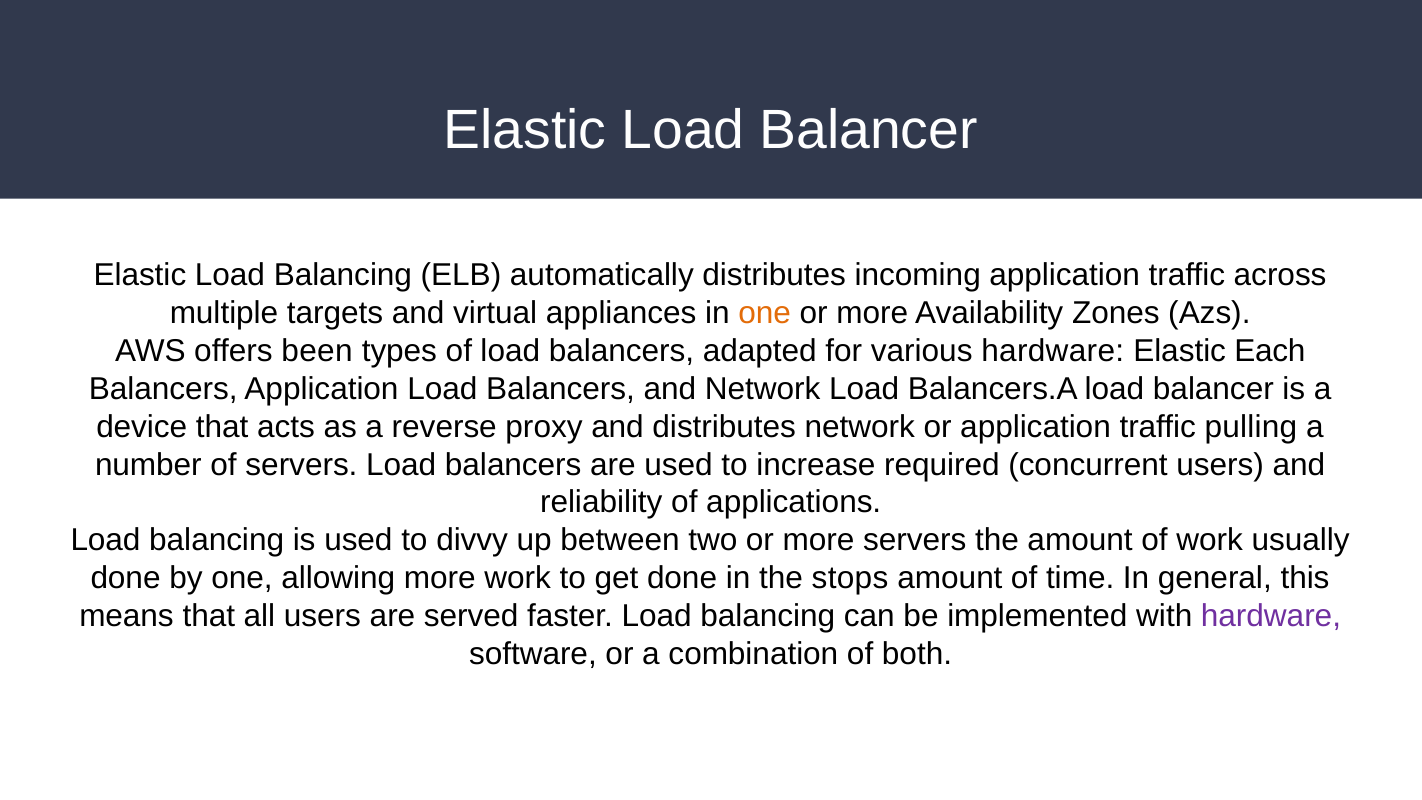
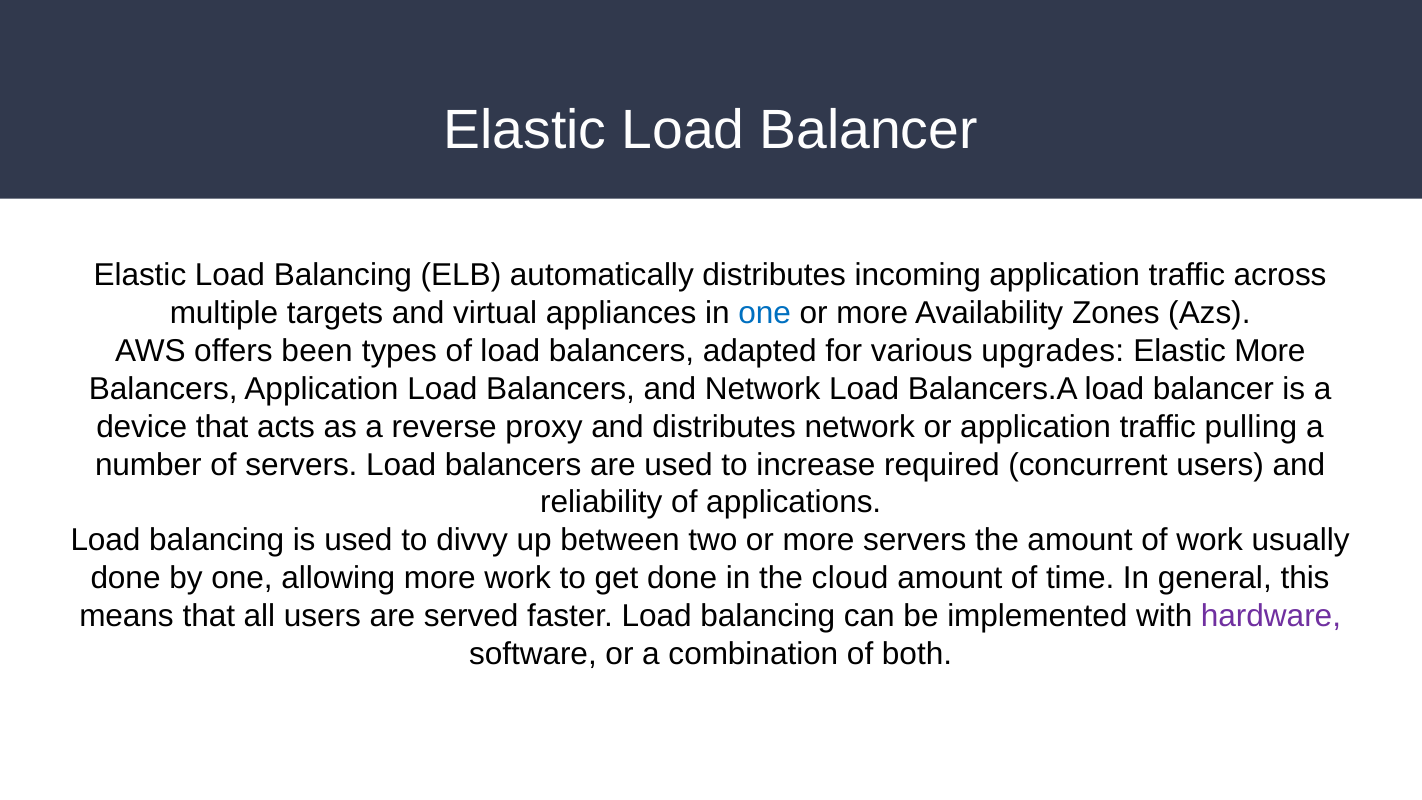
one colour: orange -> blue (765, 313)
various hardware: hardware -> upgrades (1053, 351)
Elastic Each: Each -> More (1270, 351)
stops: stops -> cloud (850, 578)
